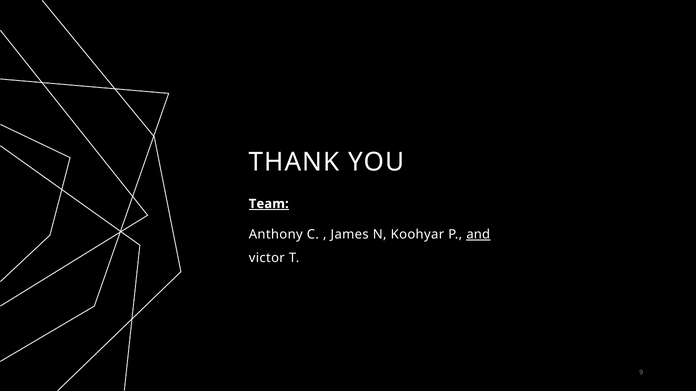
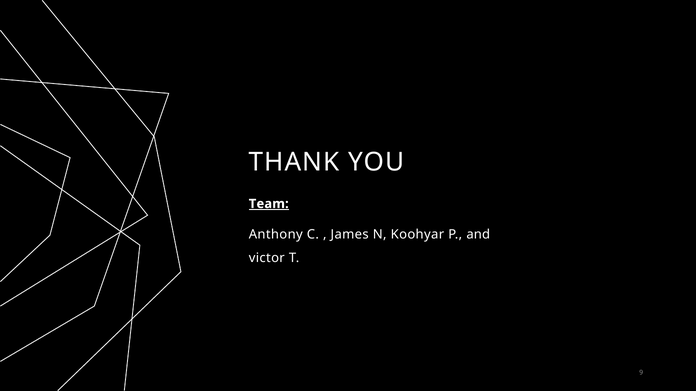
and underline: present -> none (478, 235)
